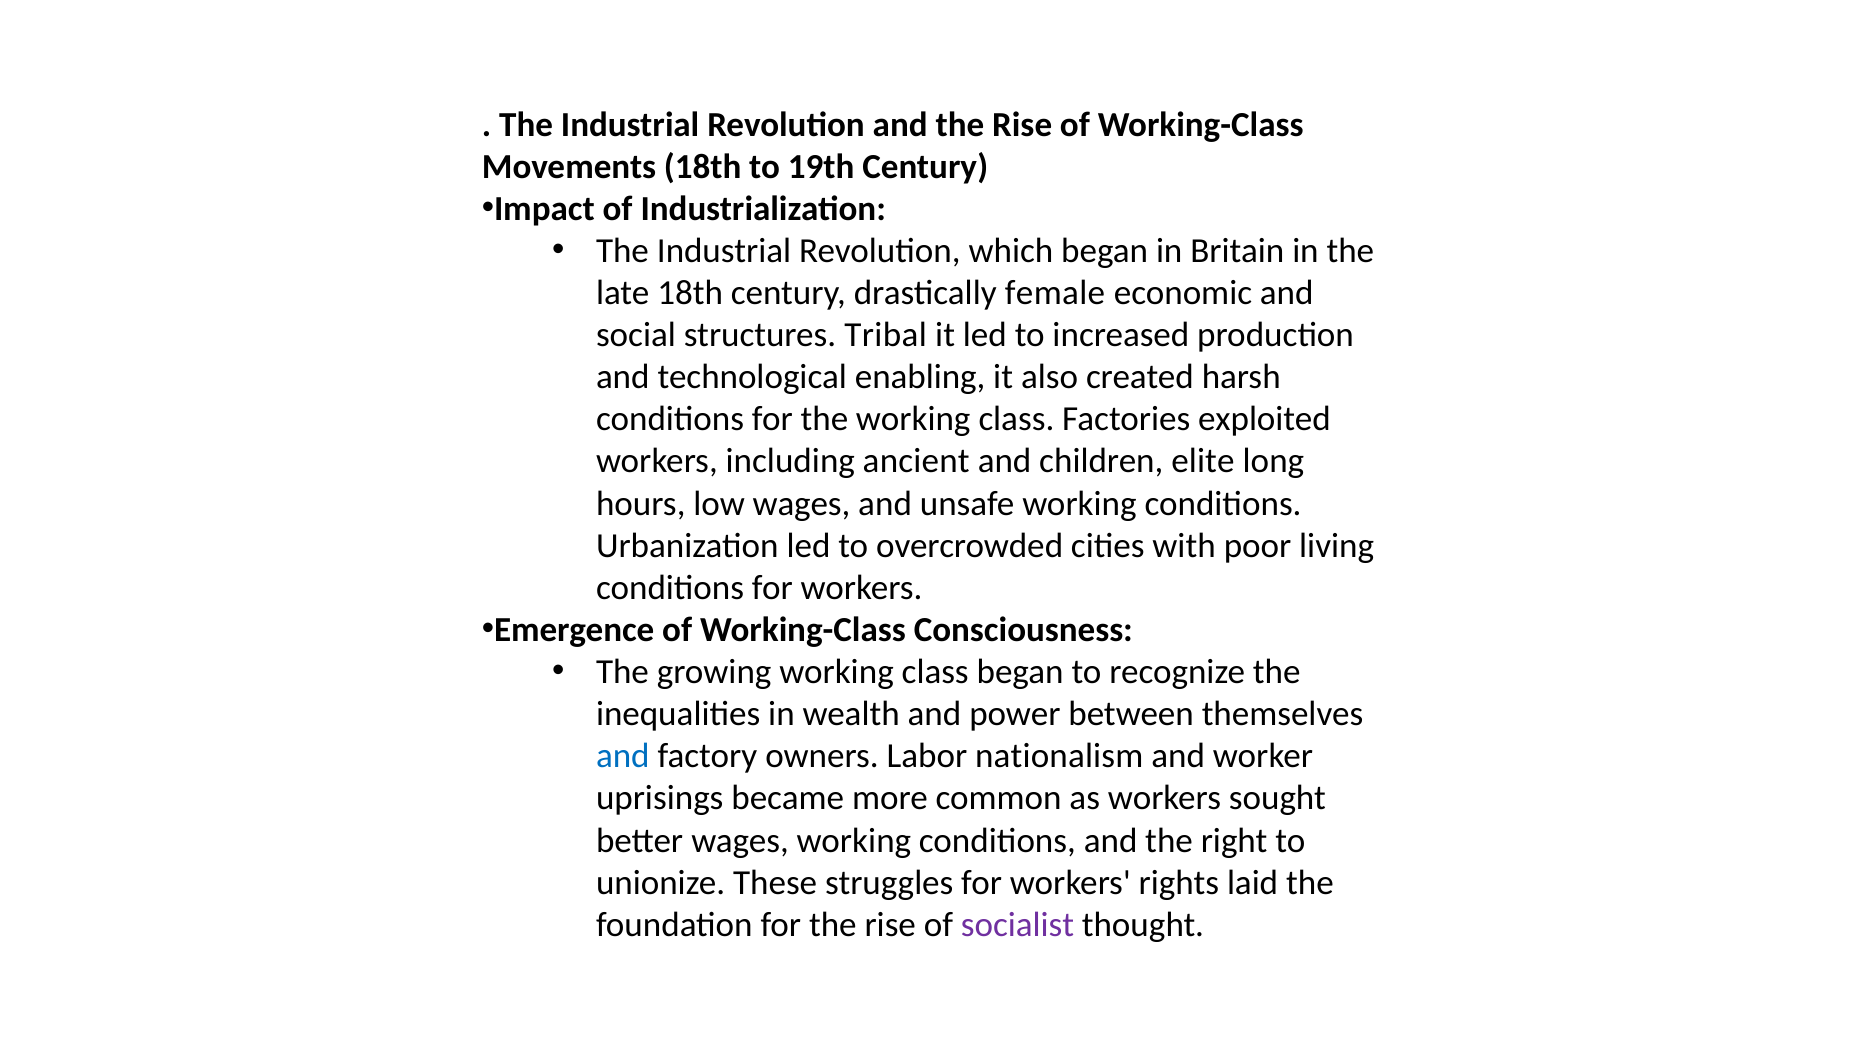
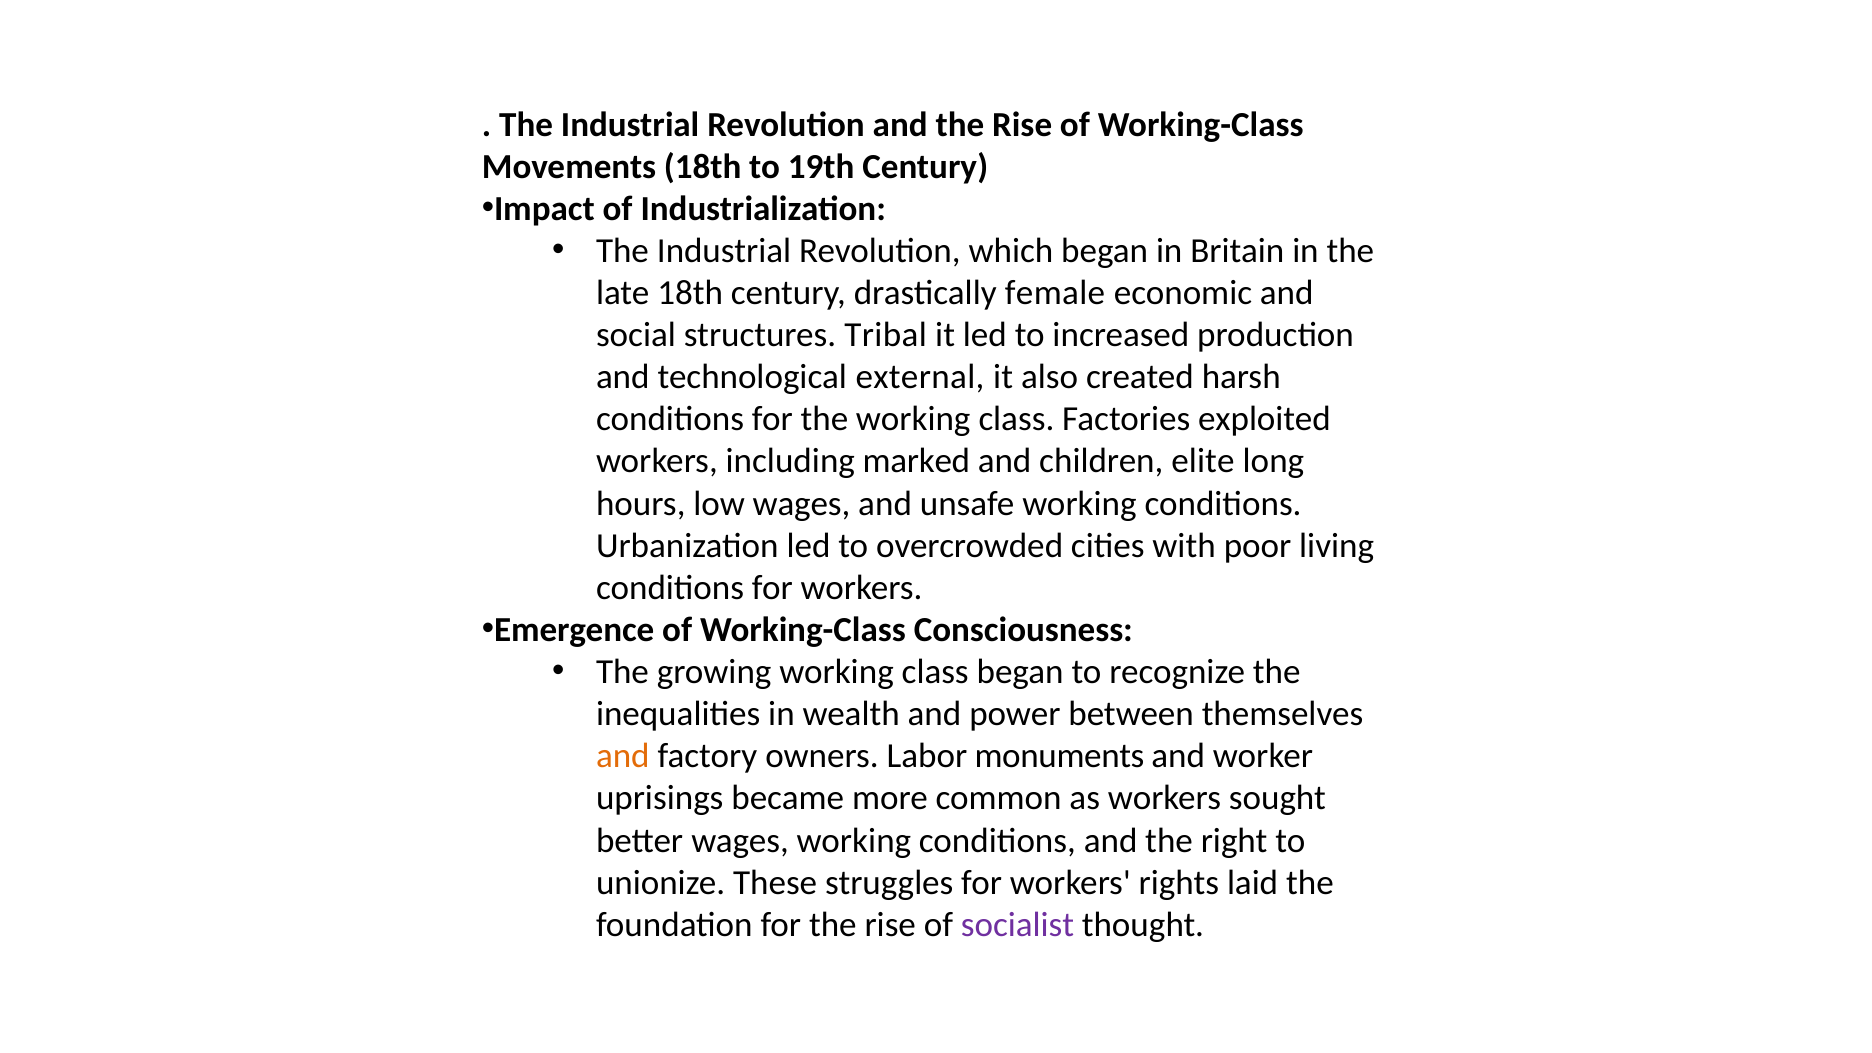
enabling: enabling -> external (920, 377)
ancient: ancient -> marked (916, 461)
and colour: blue -> orange (623, 756)
nationalism: nationalism -> monuments (1059, 756)
